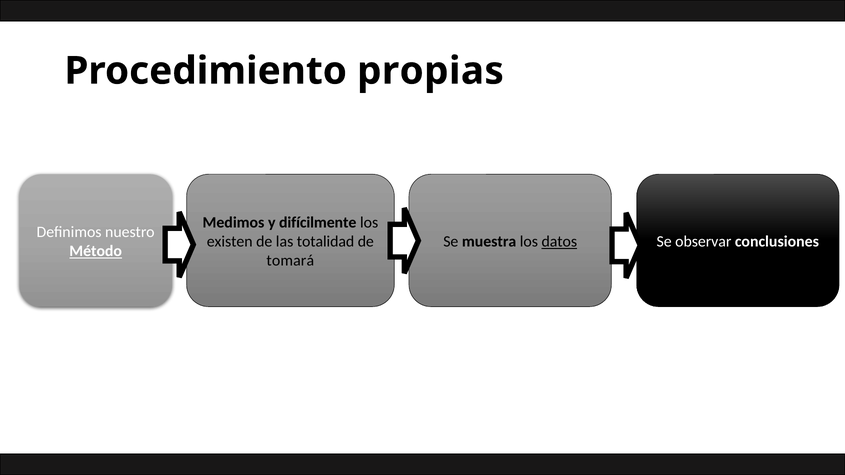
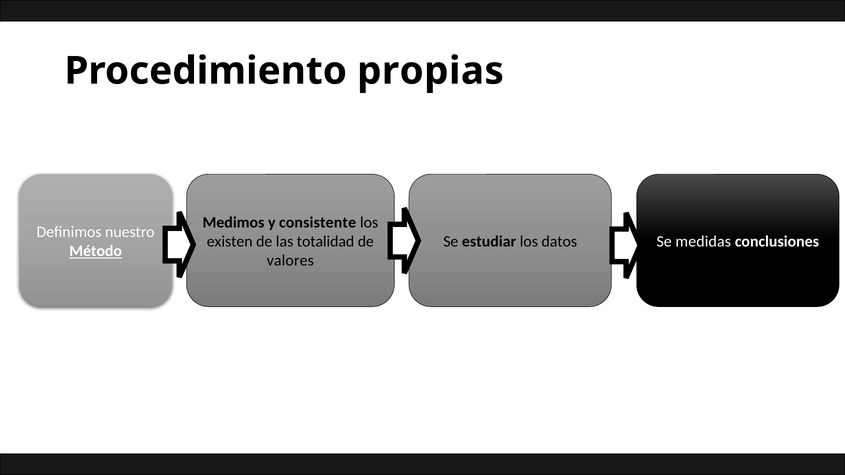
difícilmente: difícilmente -> consistente (318, 223)
muestra: muestra -> estudiar (489, 242)
datos underline: present -> none (559, 242)
observar: observar -> medidas (703, 242)
tomará: tomará -> valores (290, 261)
